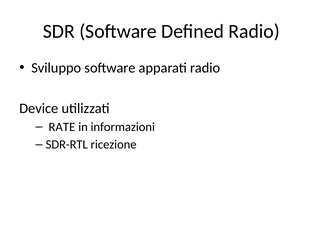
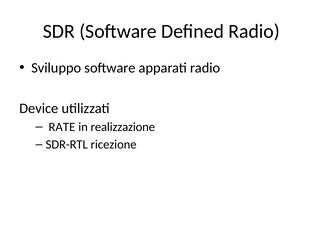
informazioni: informazioni -> realizzazione (123, 127)
